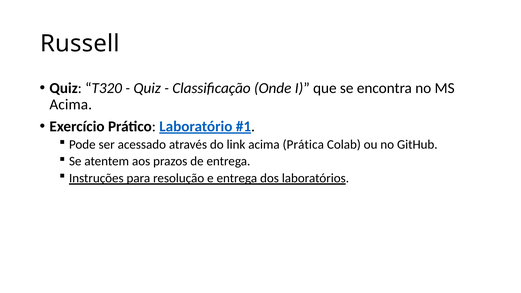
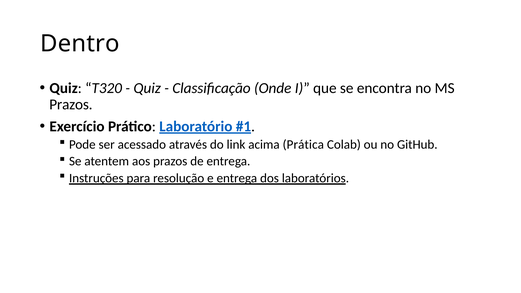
Russell: Russell -> Dentro (80, 44)
Acima: Acima -> Prazos (71, 105)
